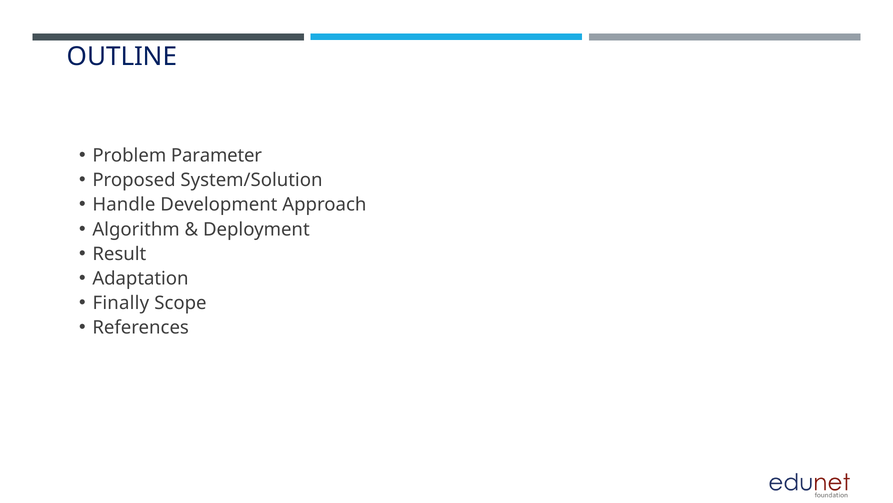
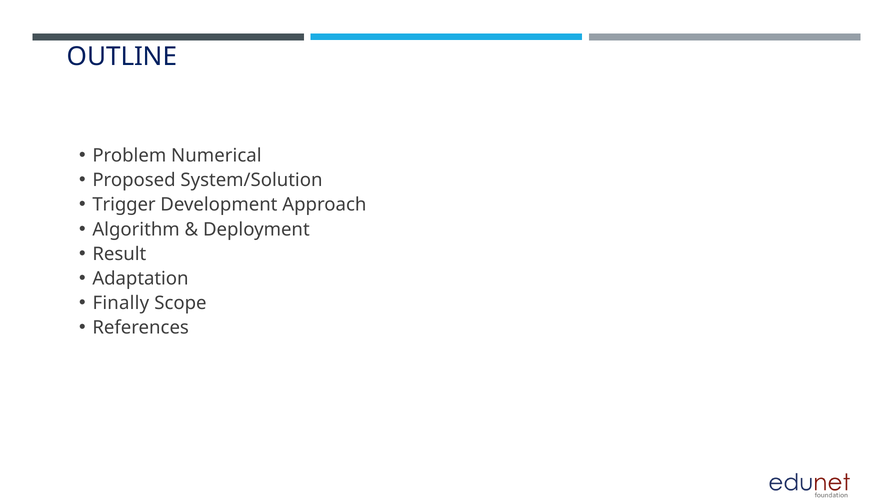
Parameter: Parameter -> Numerical (216, 155)
Handle: Handle -> Trigger (124, 205)
